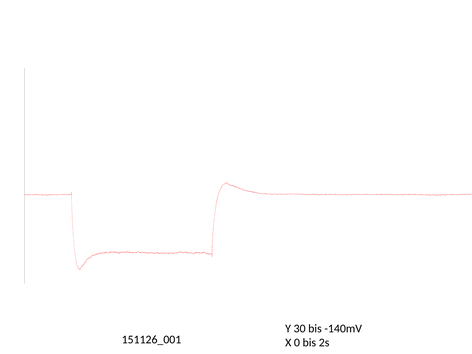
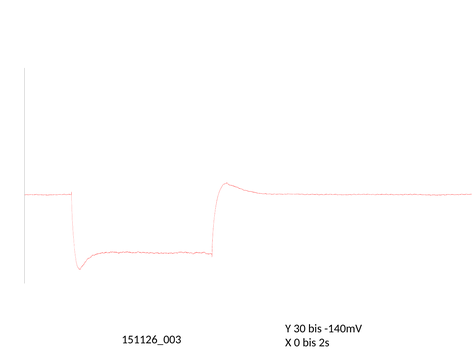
151126_001: 151126_001 -> 151126_003 (151, 340)
